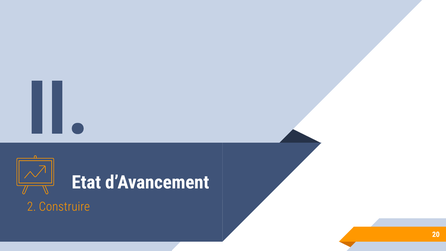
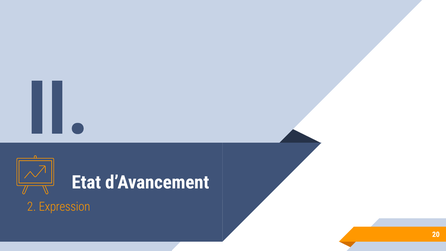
Construire: Construire -> Expression (65, 207)
